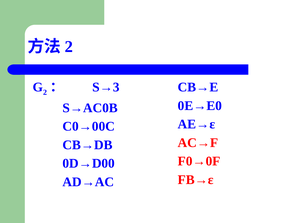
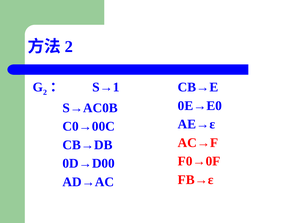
S→3: S→3 -> S→1 (106, 87)
